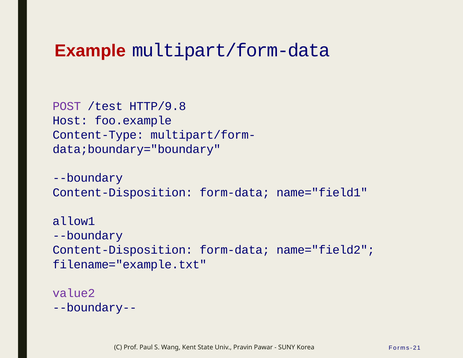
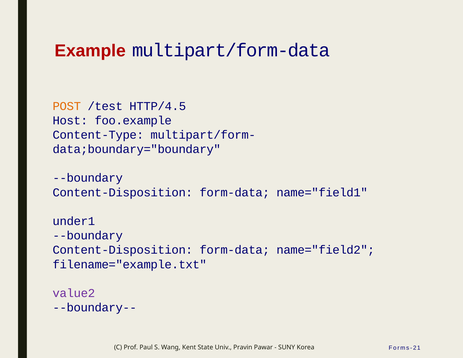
POST colour: purple -> orange (67, 106)
HTTP/9.8: HTTP/9.8 -> HTTP/4.5 (158, 106)
allow1: allow1 -> under1 (74, 221)
